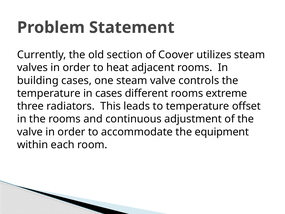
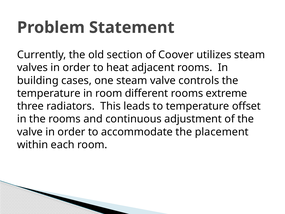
in cases: cases -> room (109, 93)
equipment: equipment -> placement (222, 132)
